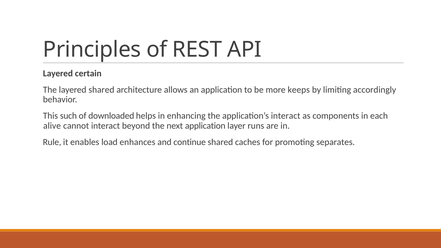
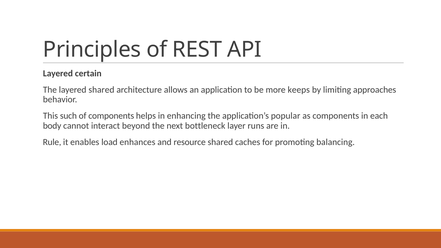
accordingly: accordingly -> approaches (375, 90)
of downloaded: downloaded -> components (111, 116)
application’s interact: interact -> popular (286, 116)
alive: alive -> body (52, 126)
next application: application -> bottleneck (205, 126)
continue: continue -> resource (190, 142)
separates: separates -> balancing (336, 142)
